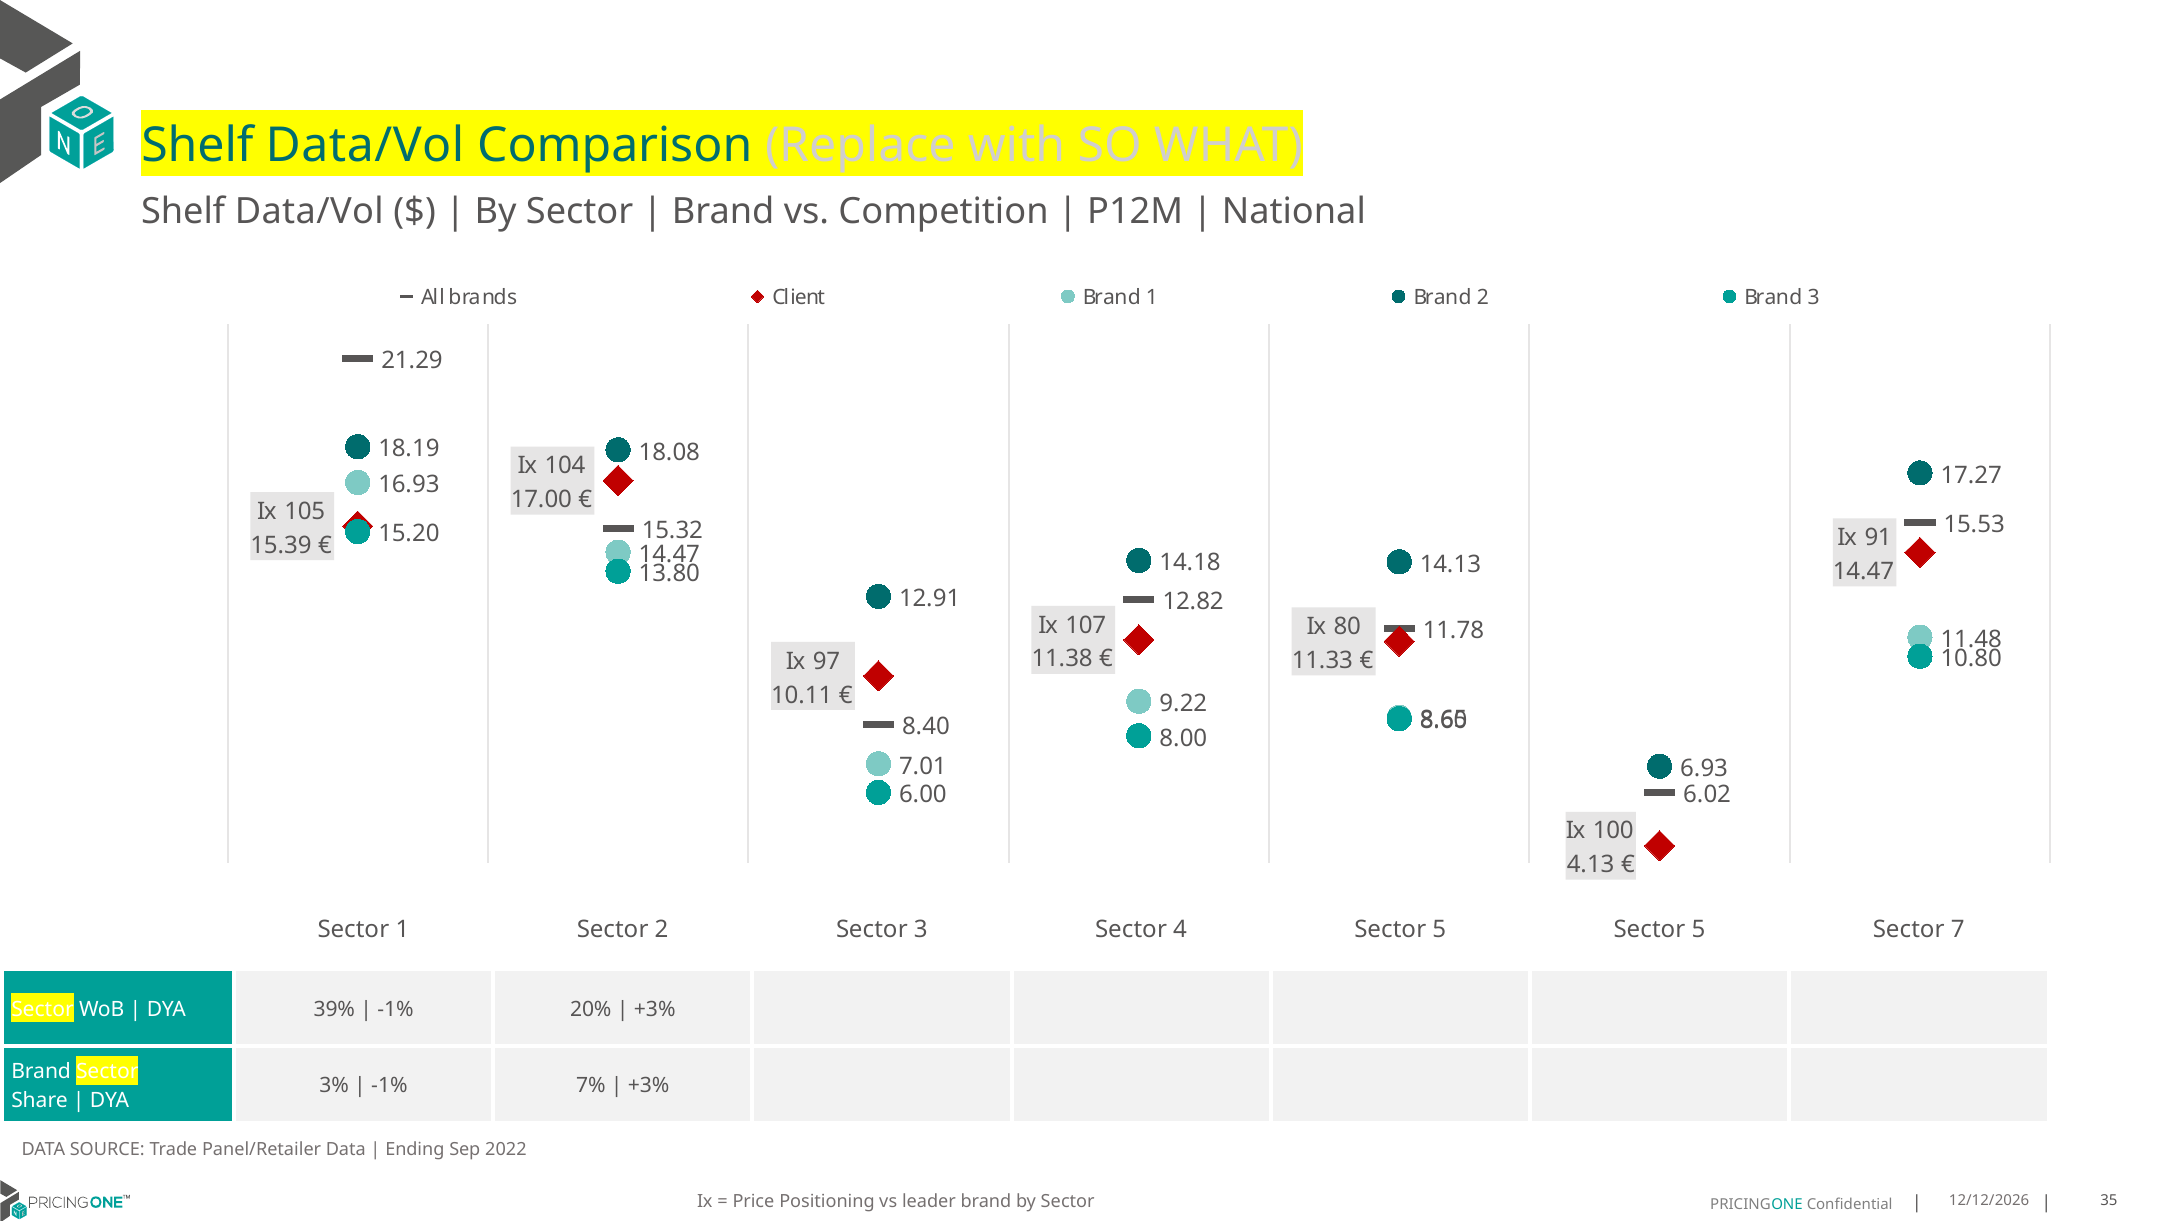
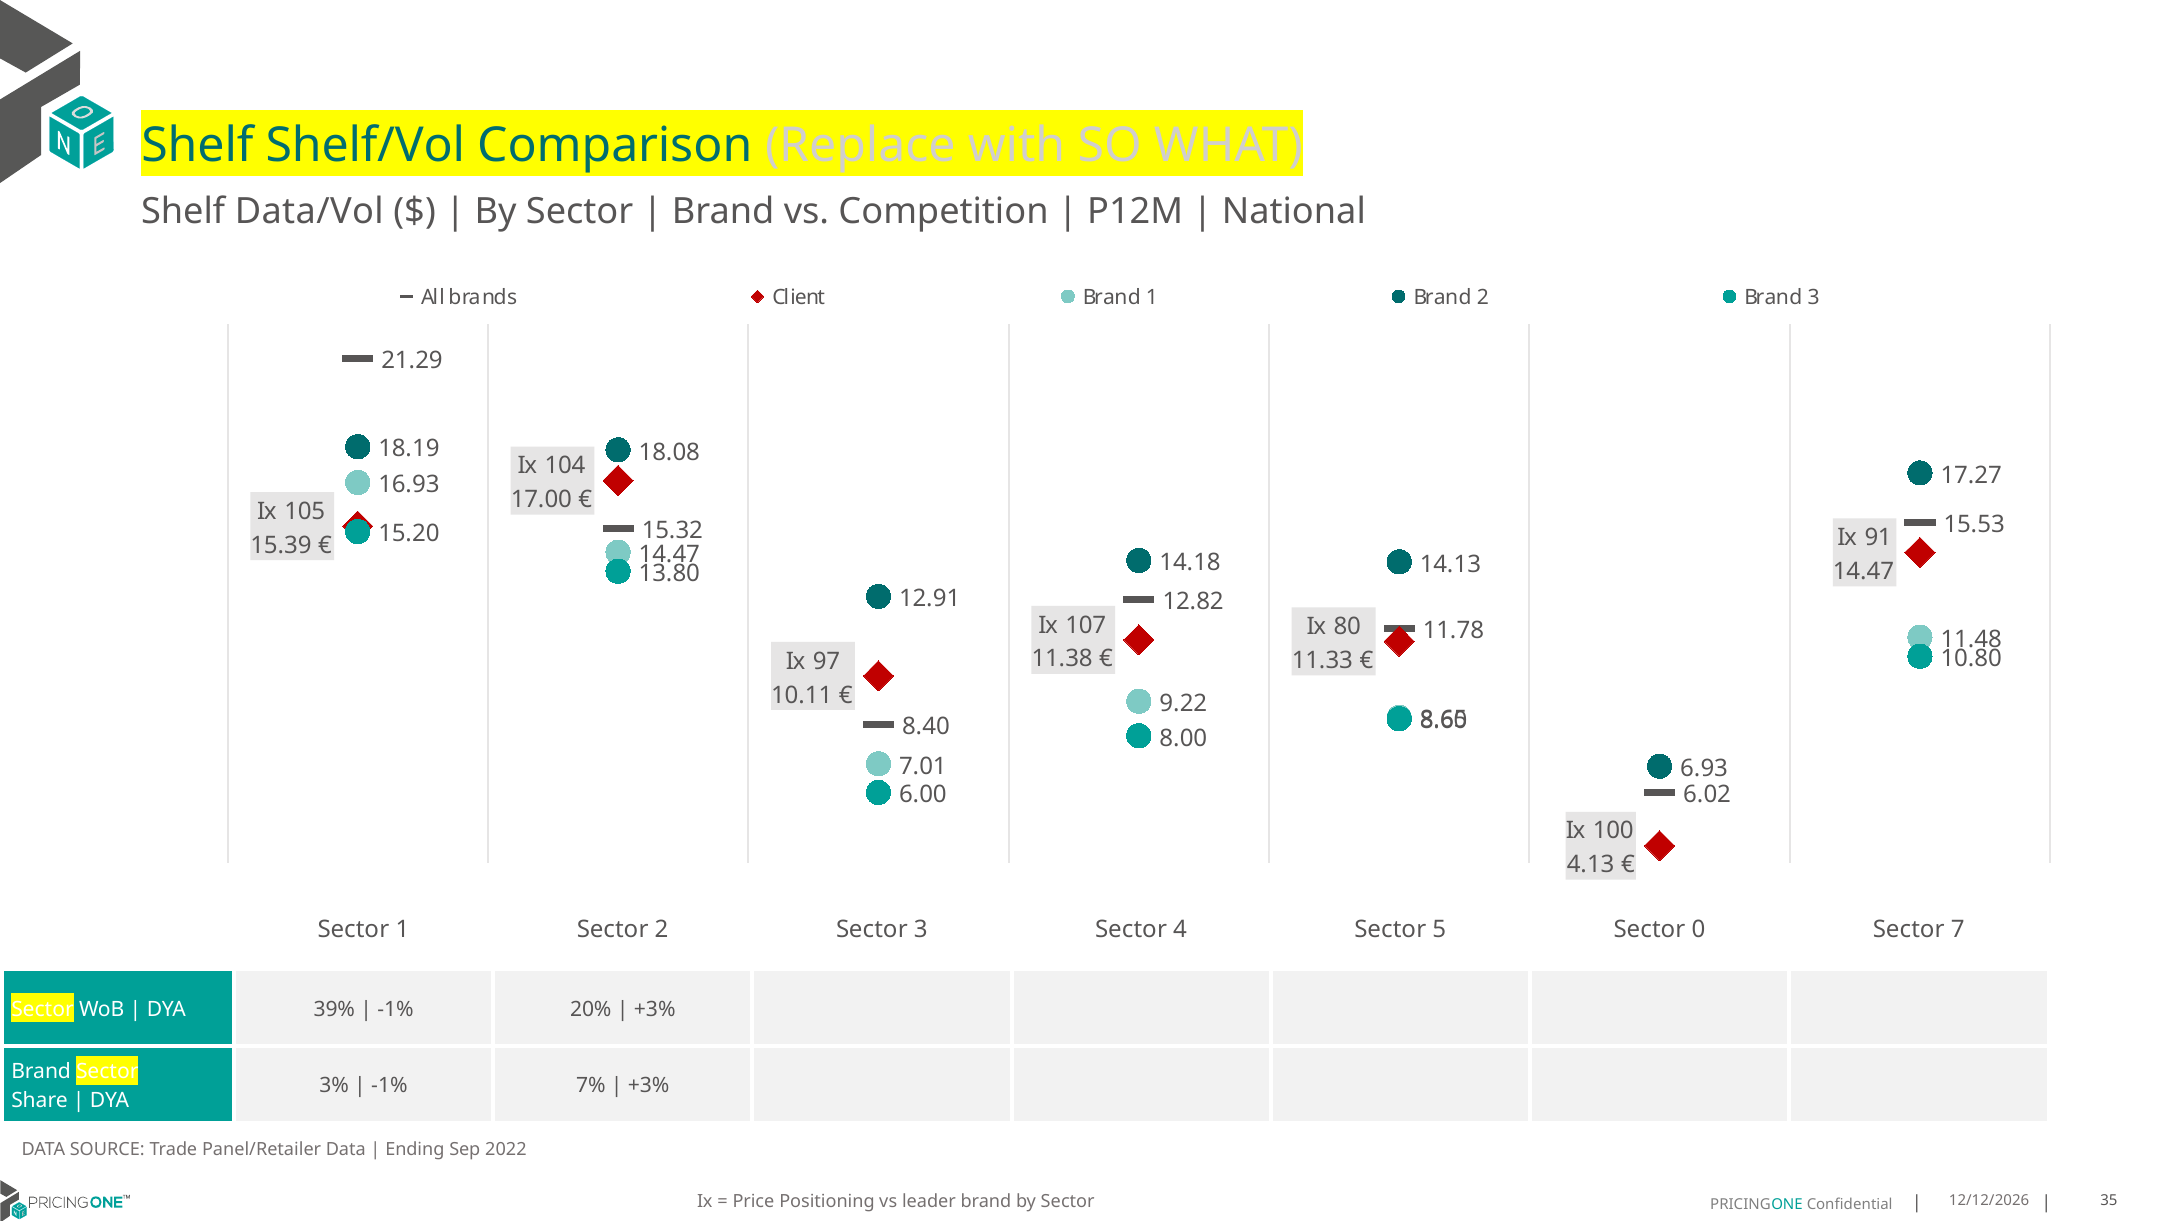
Data/Vol: Data/Vol -> Shelf/Vol (365, 146)
5 Sector 5: 5 -> 0 (1699, 930)
